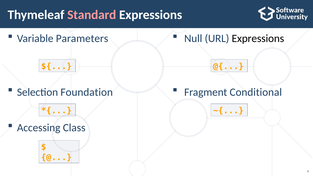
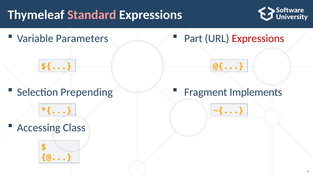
Null: Null -> Part (193, 39)
Expressions colour: black -> red (258, 39)
Foundation: Foundation -> Prepending (87, 92)
Conditional: Conditional -> Implements (256, 92)
